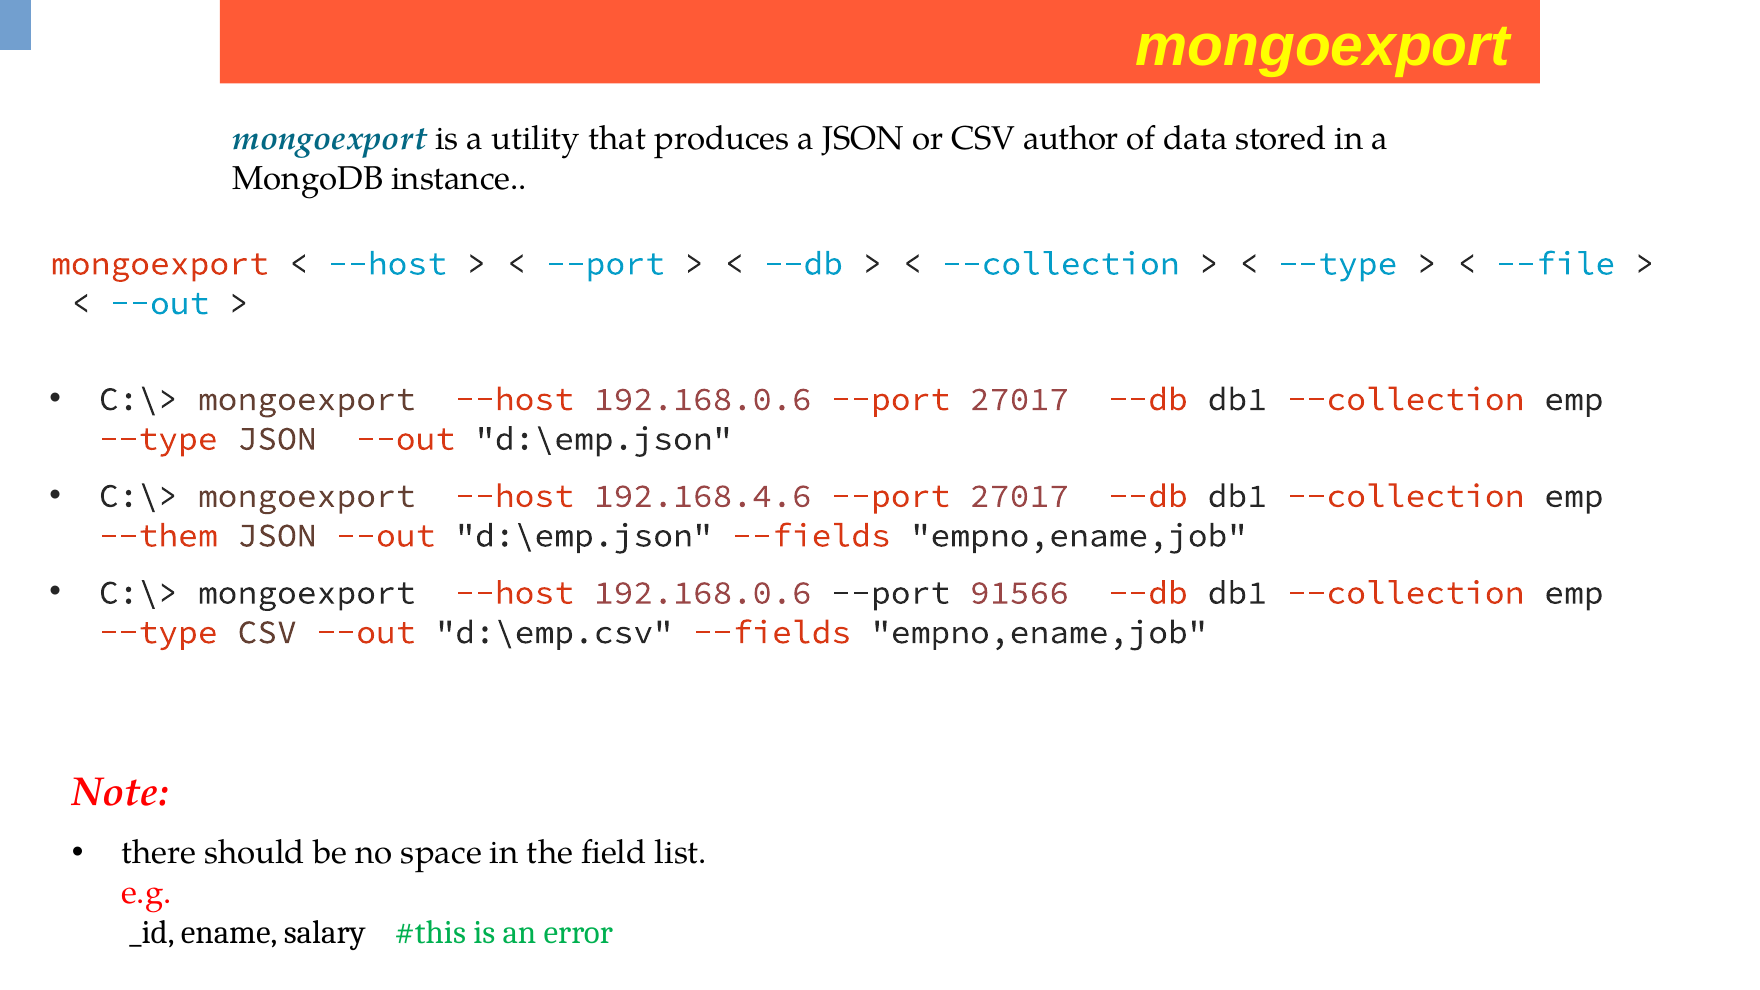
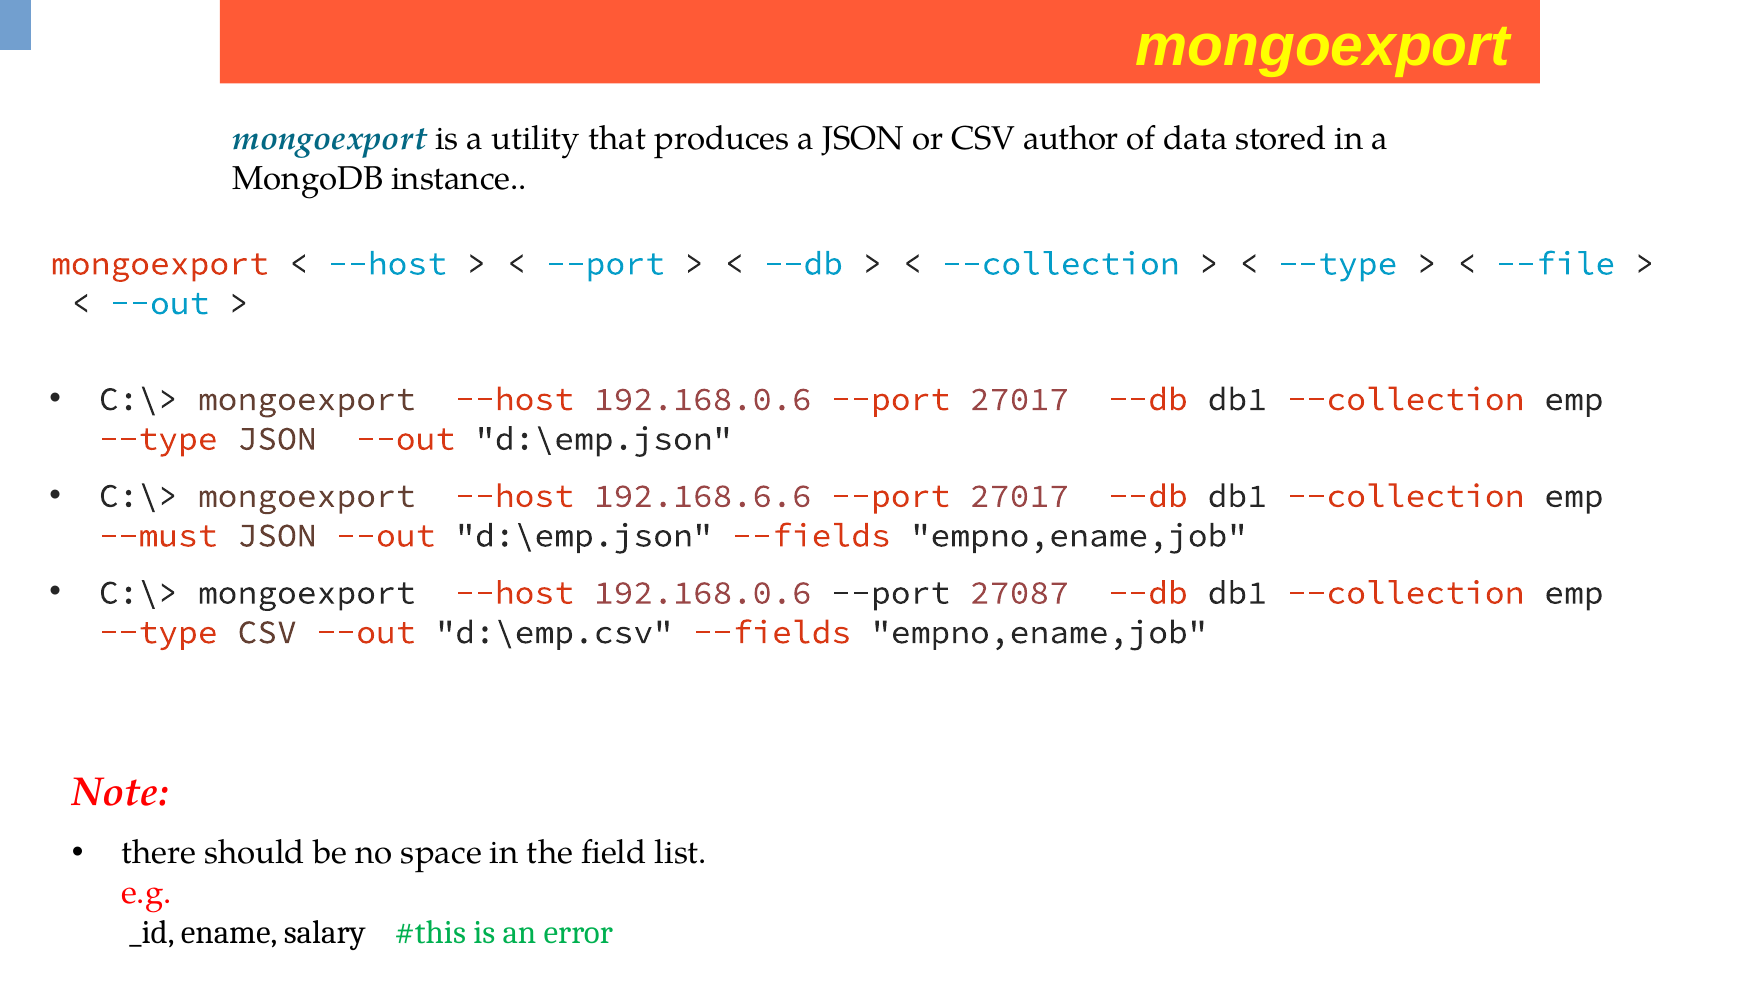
192.168.4.6: 192.168.4.6 -> 192.168.6.6 (703, 496)
--them: --them -> --must (158, 536)
91566: 91566 -> 27087 (1020, 593)
